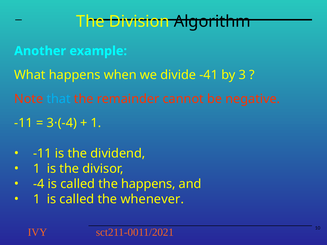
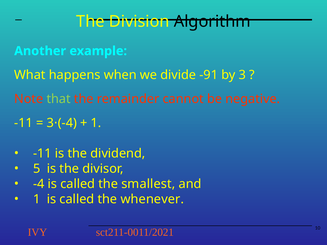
-41: -41 -> -91 (209, 75)
that colour: light blue -> light green (59, 99)
1: 1 -> 5 (37, 169)
the happens: happens -> smallest (148, 184)
